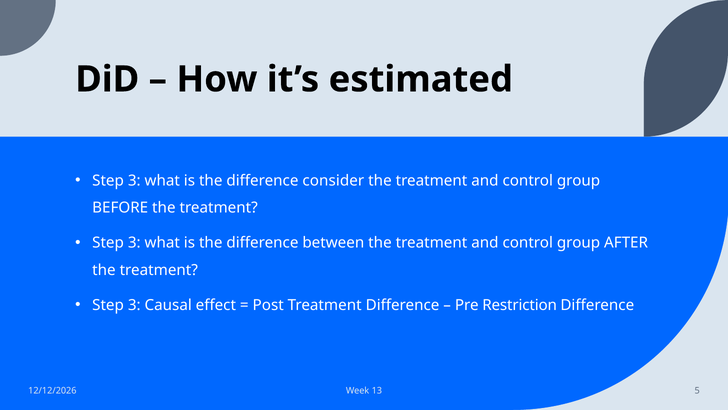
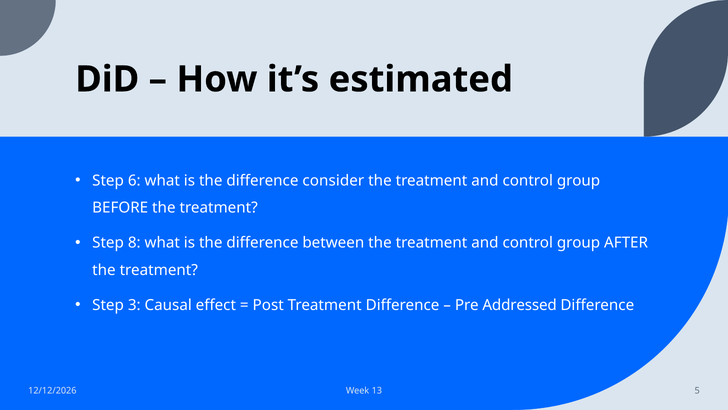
3: 3 -> 6 (134, 180)
3: 3 -> 8 (134, 243)
Restriction: Restriction -> Addressed (520, 305)
